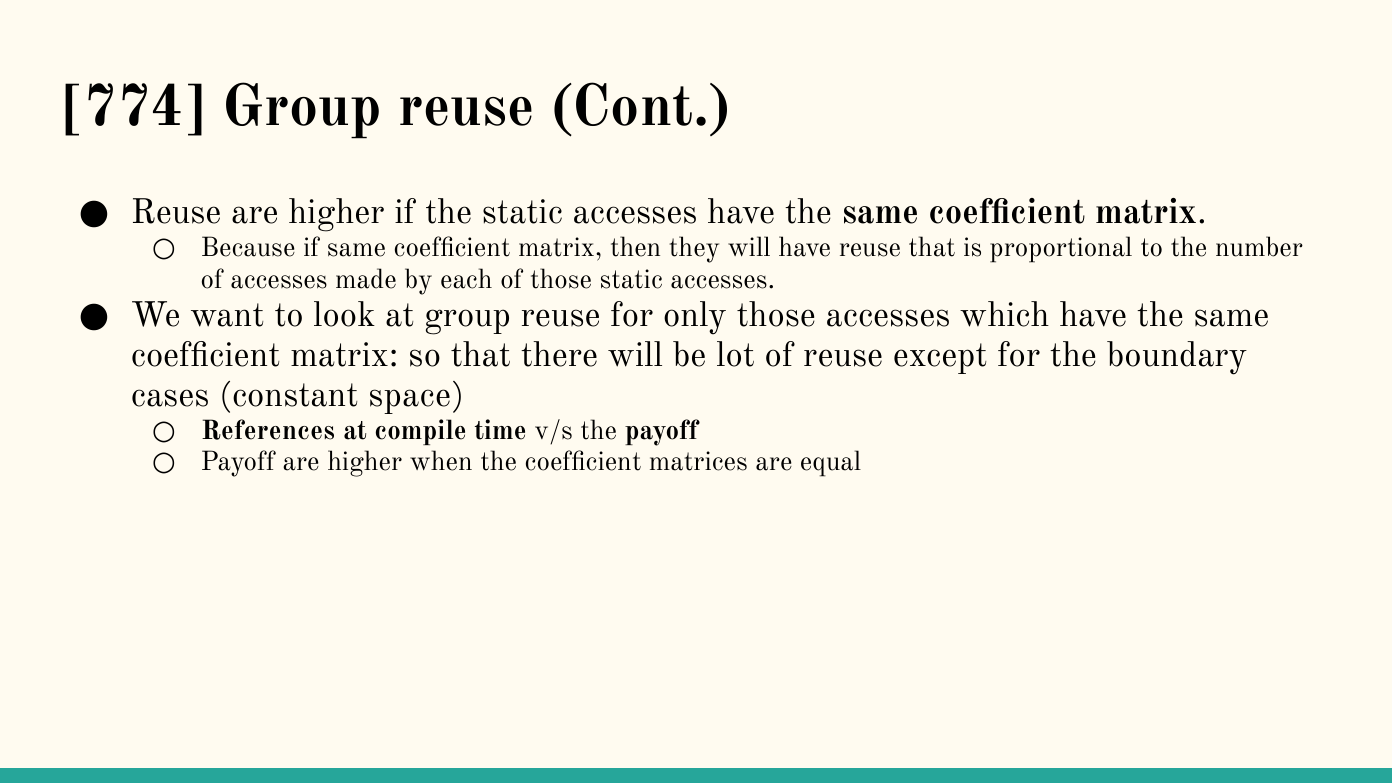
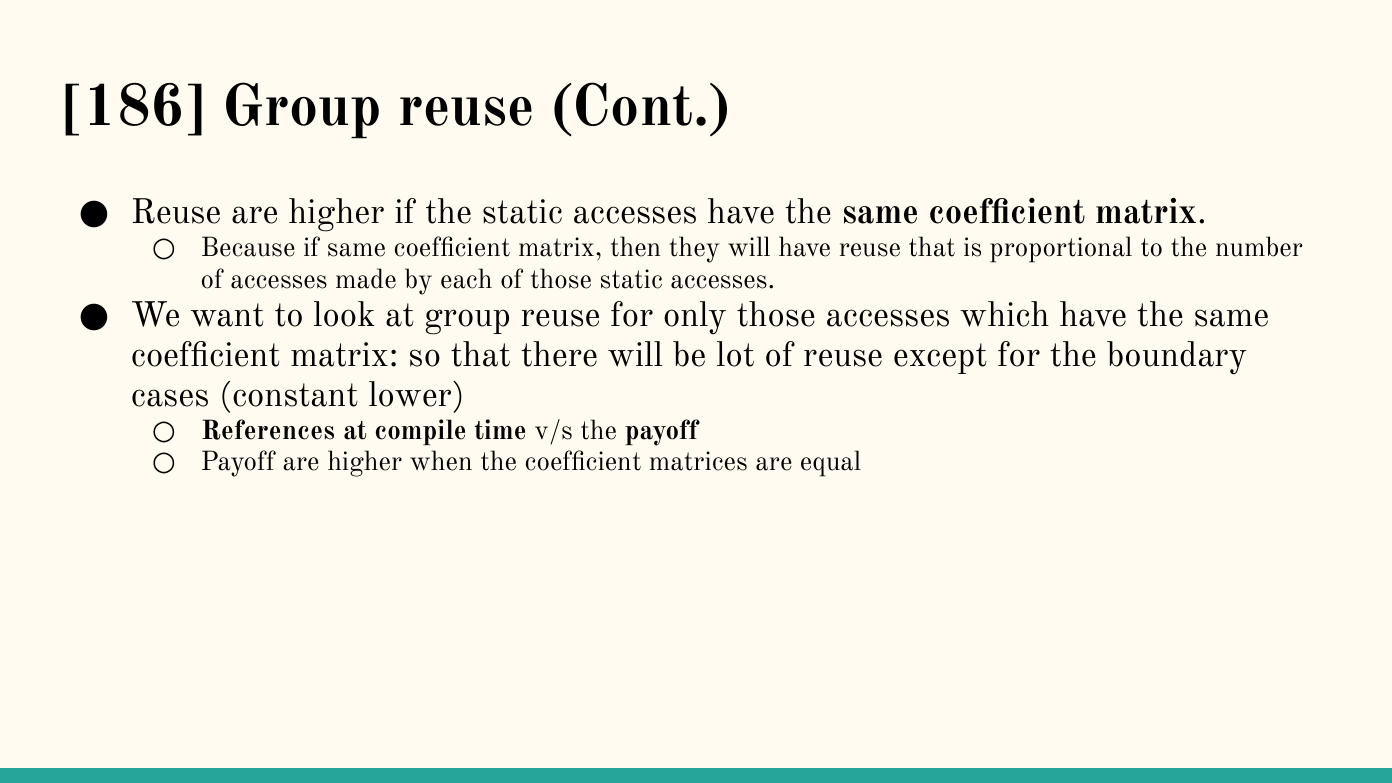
774: 774 -> 186 (134, 107)
space: space -> lower (417, 395)
